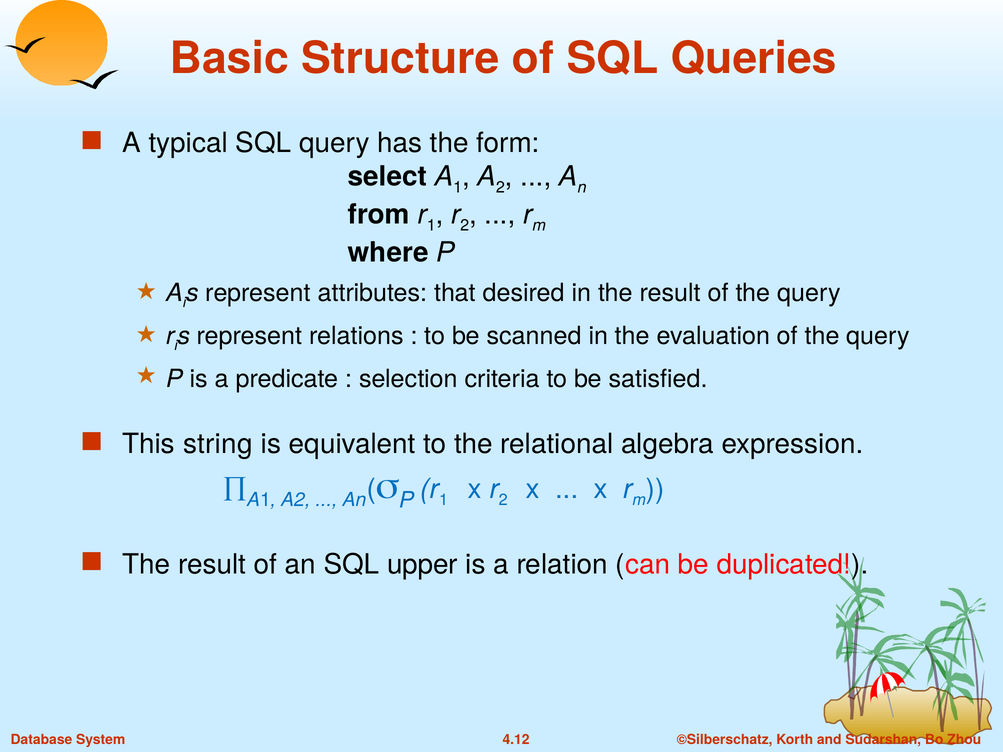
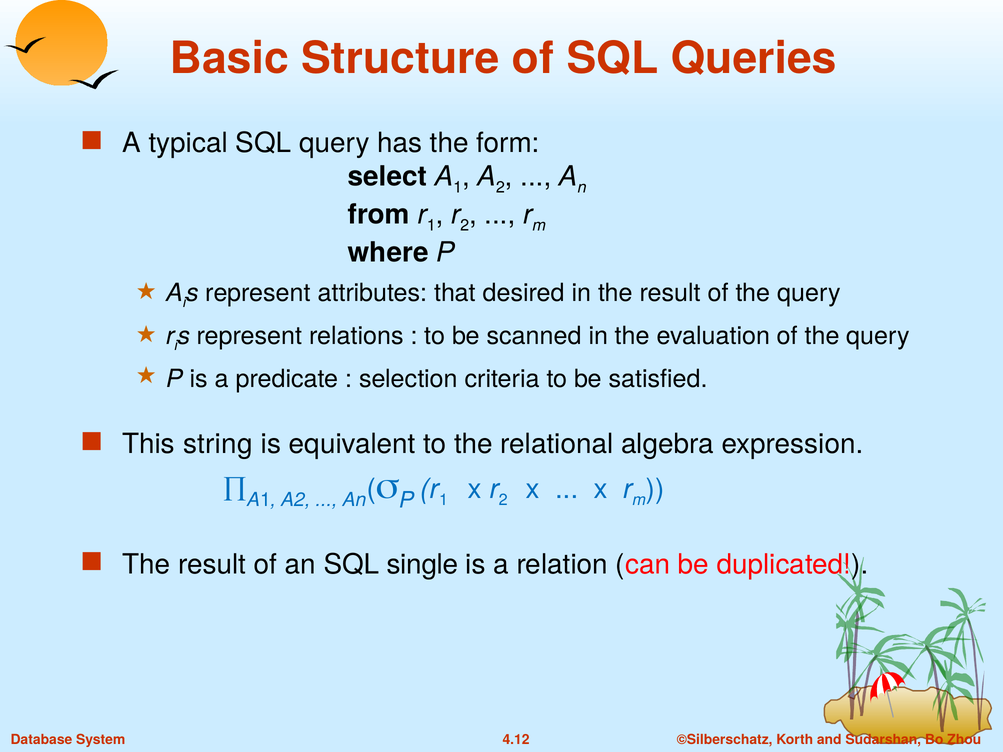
upper: upper -> single (422, 565)
